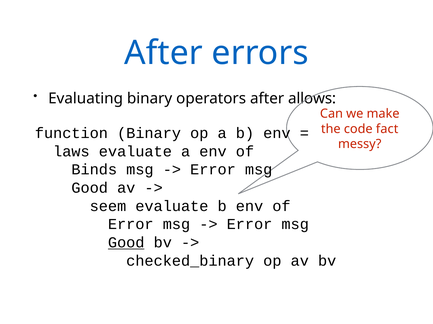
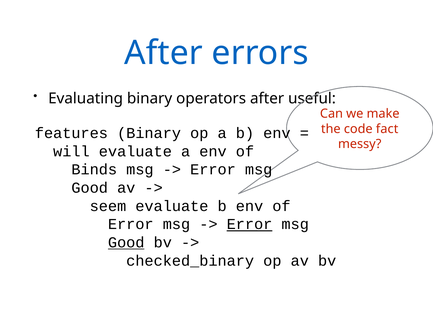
allows: allows -> useful (312, 99)
function: function -> features (71, 133)
laws: laws -> will (71, 152)
Error underline: none -> present (250, 225)
